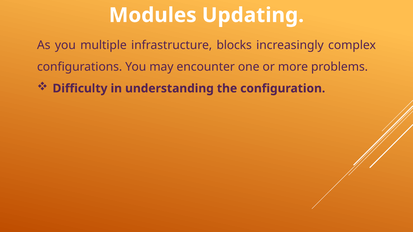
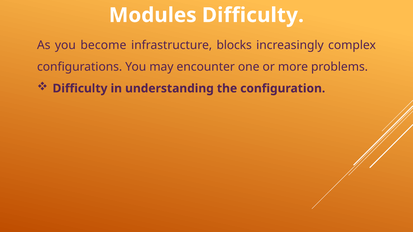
Modules Updating: Updating -> Difficulty (253, 15)
multiple: multiple -> become (103, 45)
